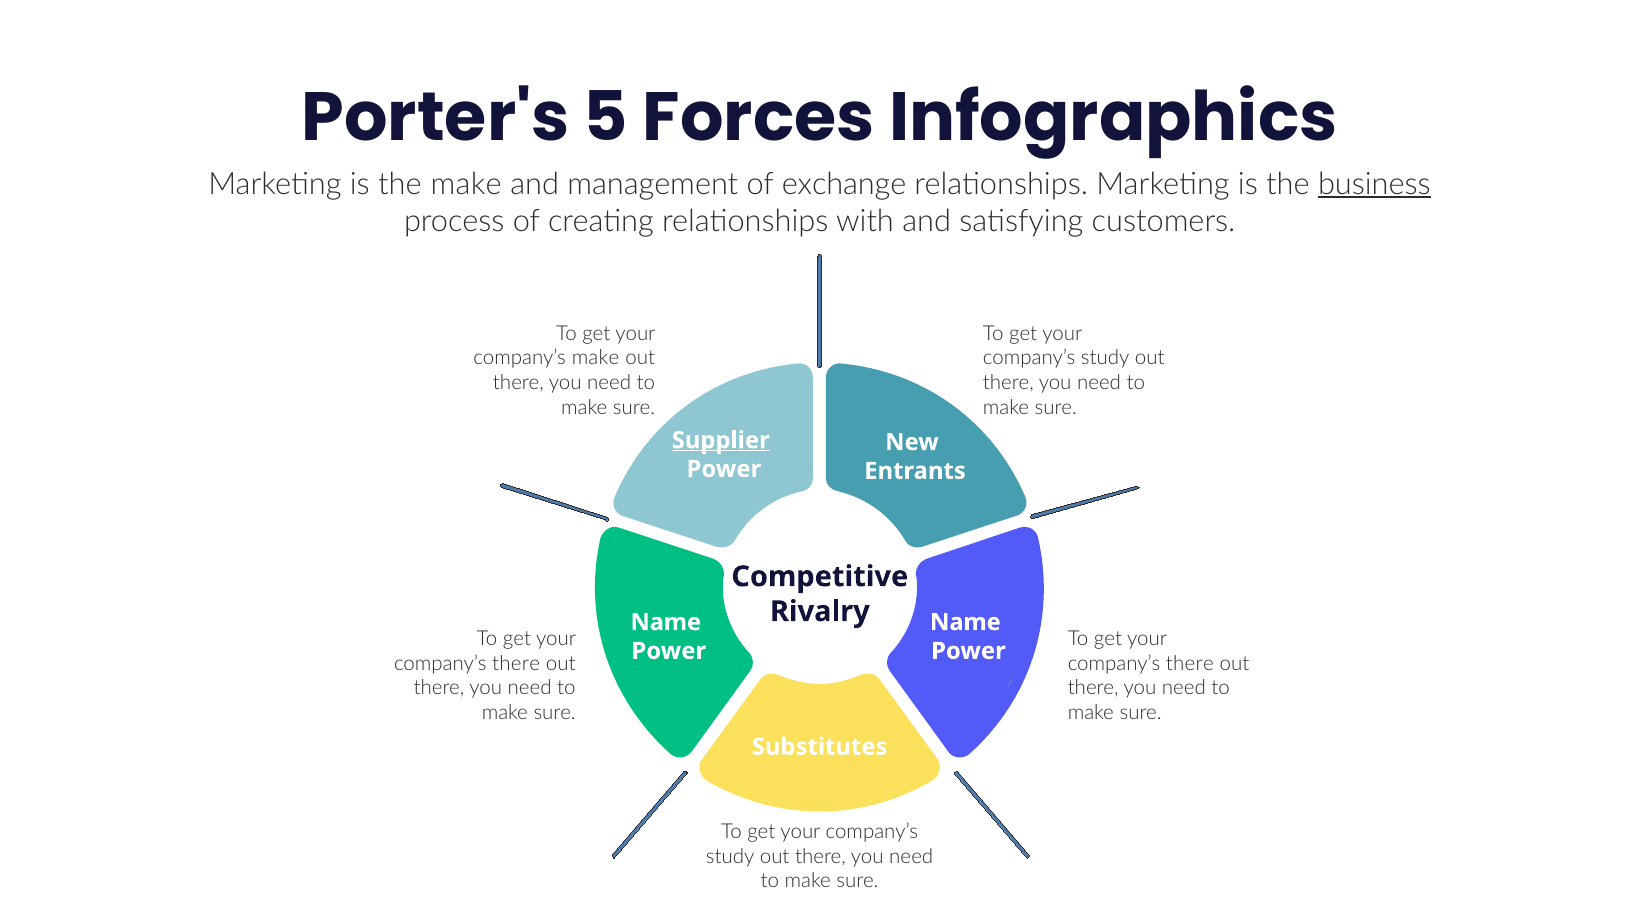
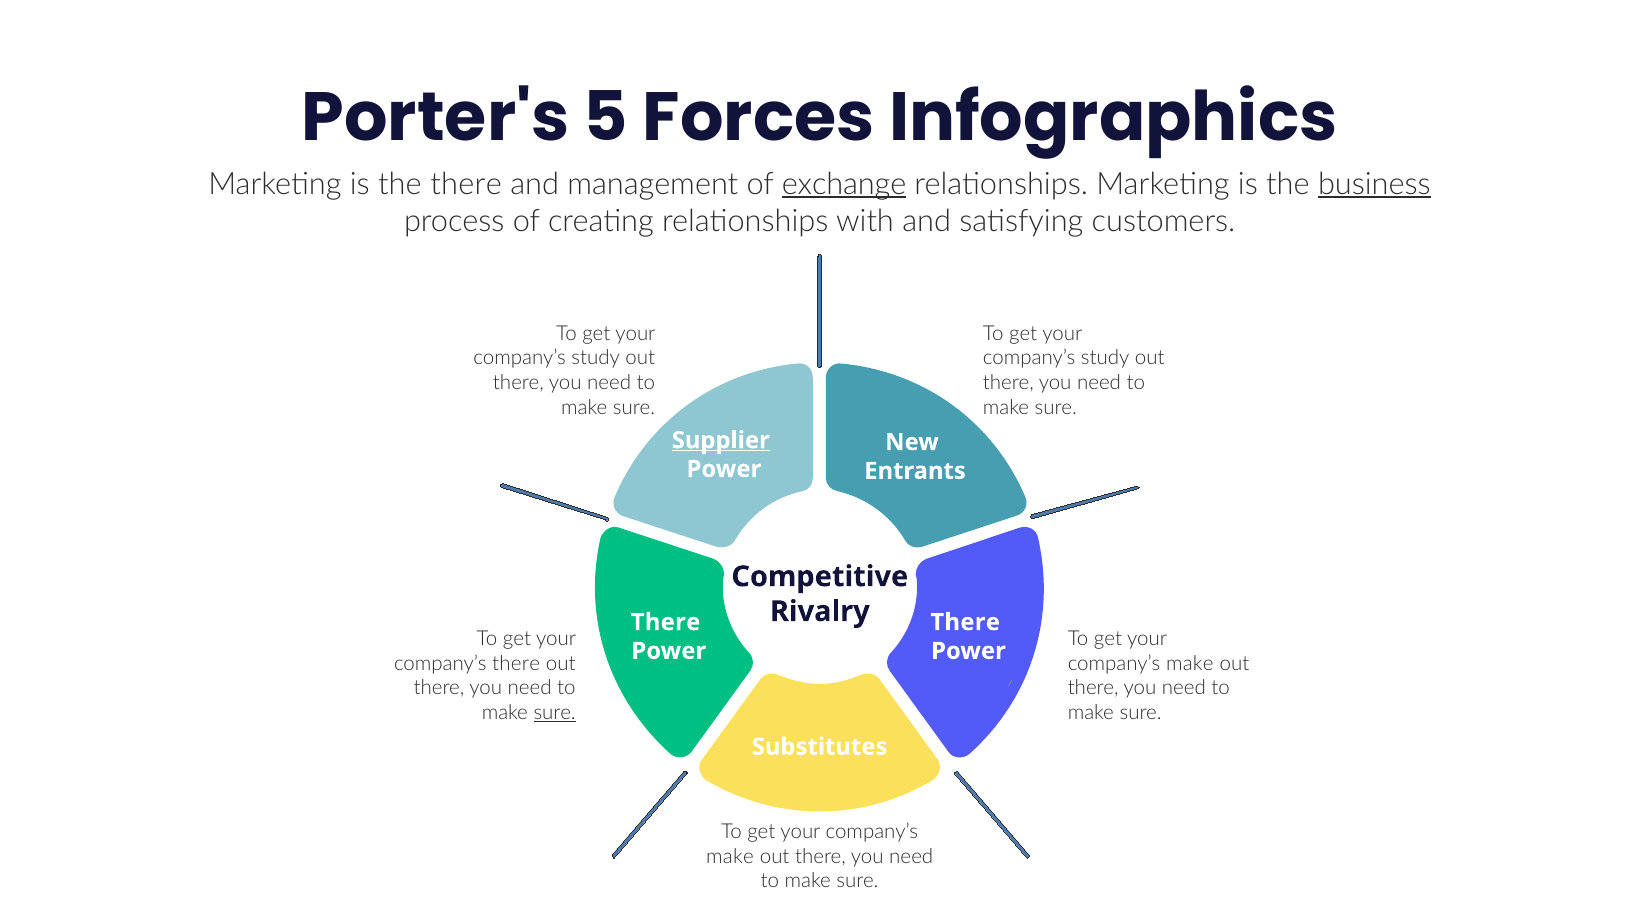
the make: make -> there (466, 184)
exchange underline: none -> present (844, 184)
make: make -> study (596, 358)
Name: Name -> There (666, 622)
Name: Name -> There (965, 622)
there: there -> make (1190, 663)
sure underline: none -> present (555, 713)
study: study -> make (730, 856)
